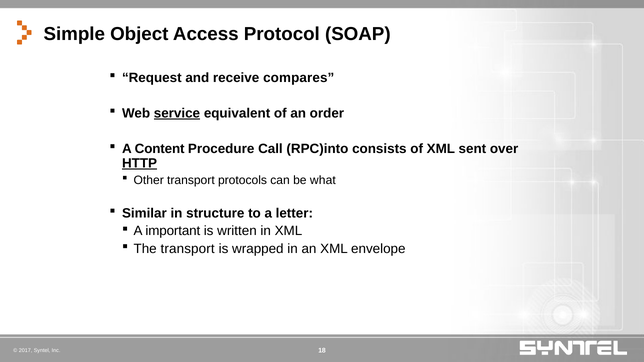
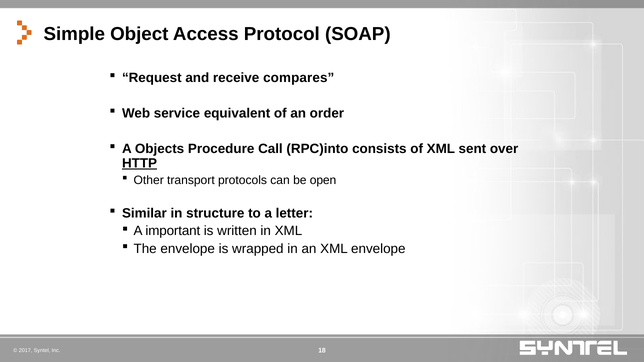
service underline: present -> none (177, 113)
Content: Content -> Objects (160, 149)
what: what -> open (323, 180)
The transport: transport -> envelope (188, 249)
